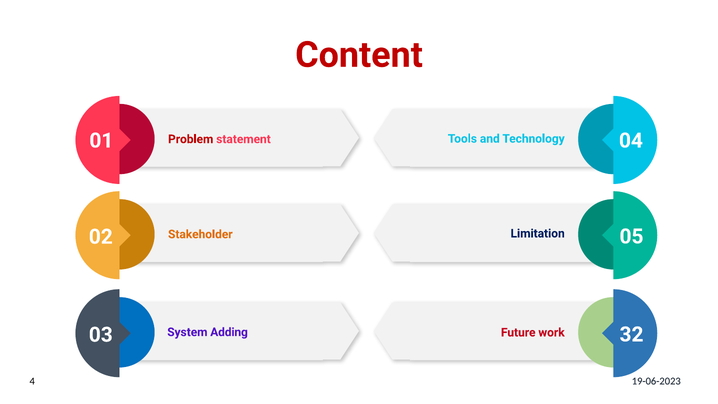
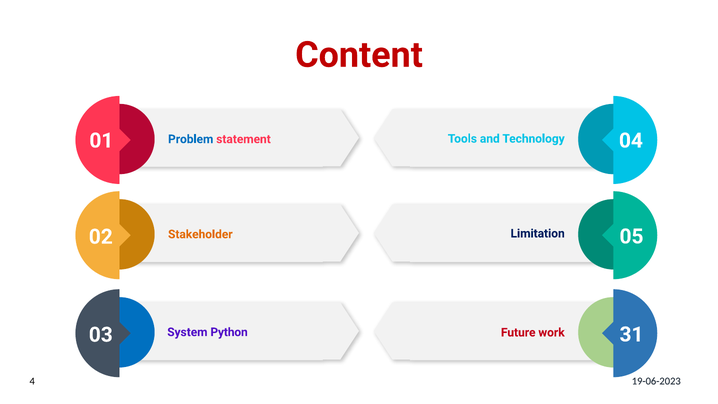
Problem colour: red -> blue (191, 139)
32: 32 -> 31 (632, 334)
Adding: Adding -> Python (229, 332)
